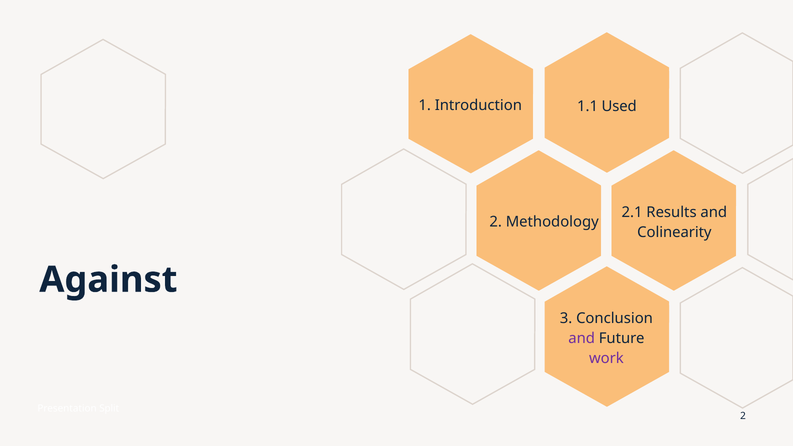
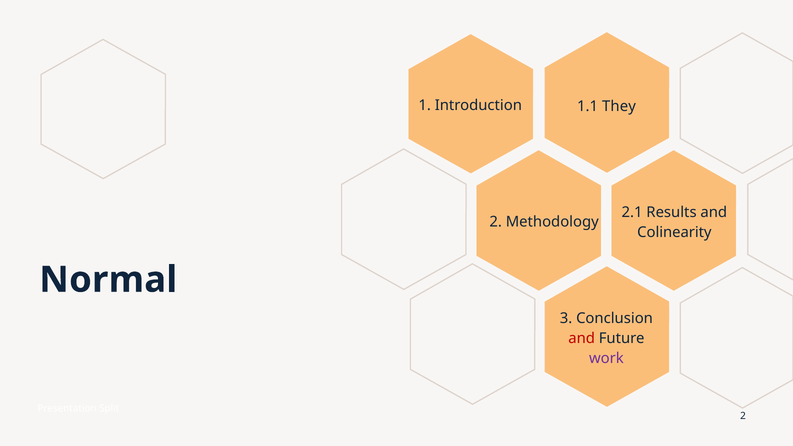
Used: Used -> They (619, 107)
Against: Against -> Normal (108, 280)
and colour: purple -> red (582, 338)
